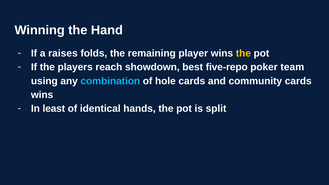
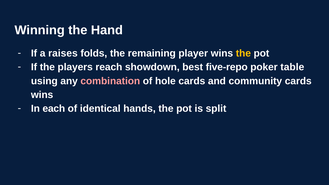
team: team -> table (292, 67)
combination colour: light blue -> pink (110, 81)
least: least -> each (54, 109)
